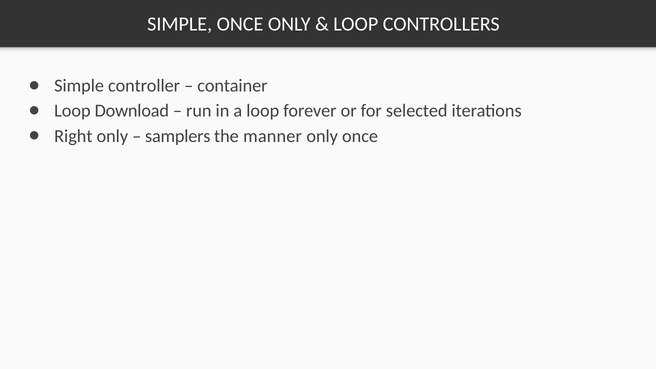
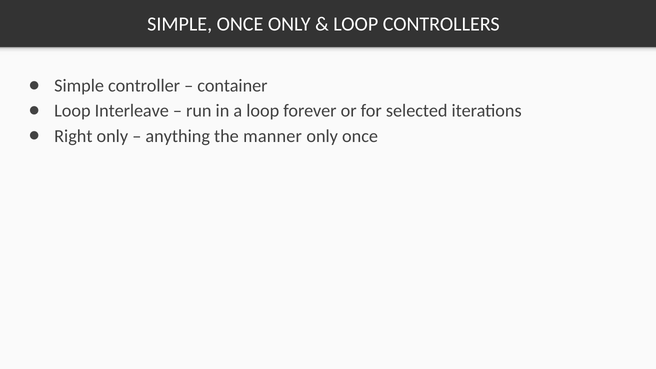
Download: Download -> Interleave (132, 111)
samplers: samplers -> anything (178, 136)
